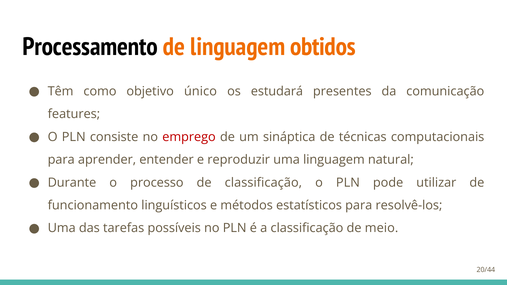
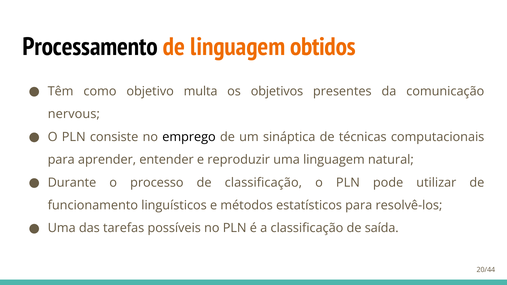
único: único -> multa (201, 91)
estudará: estudará -> objetivos (277, 91)
features: features -> nervous (74, 114)
emprego colour: red -> black (189, 137)
meio: meio -> saída (382, 228)
